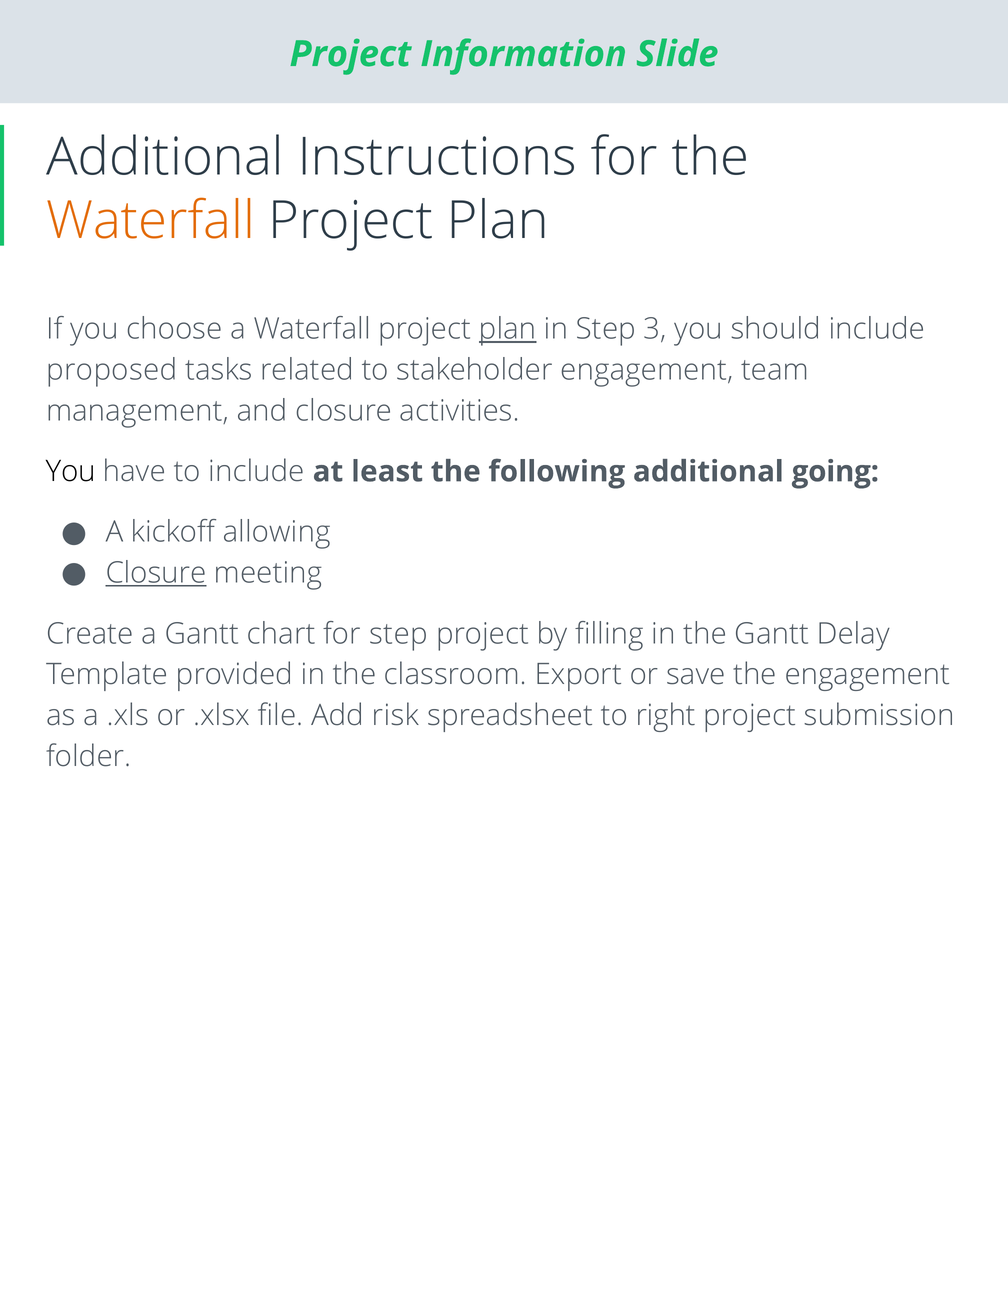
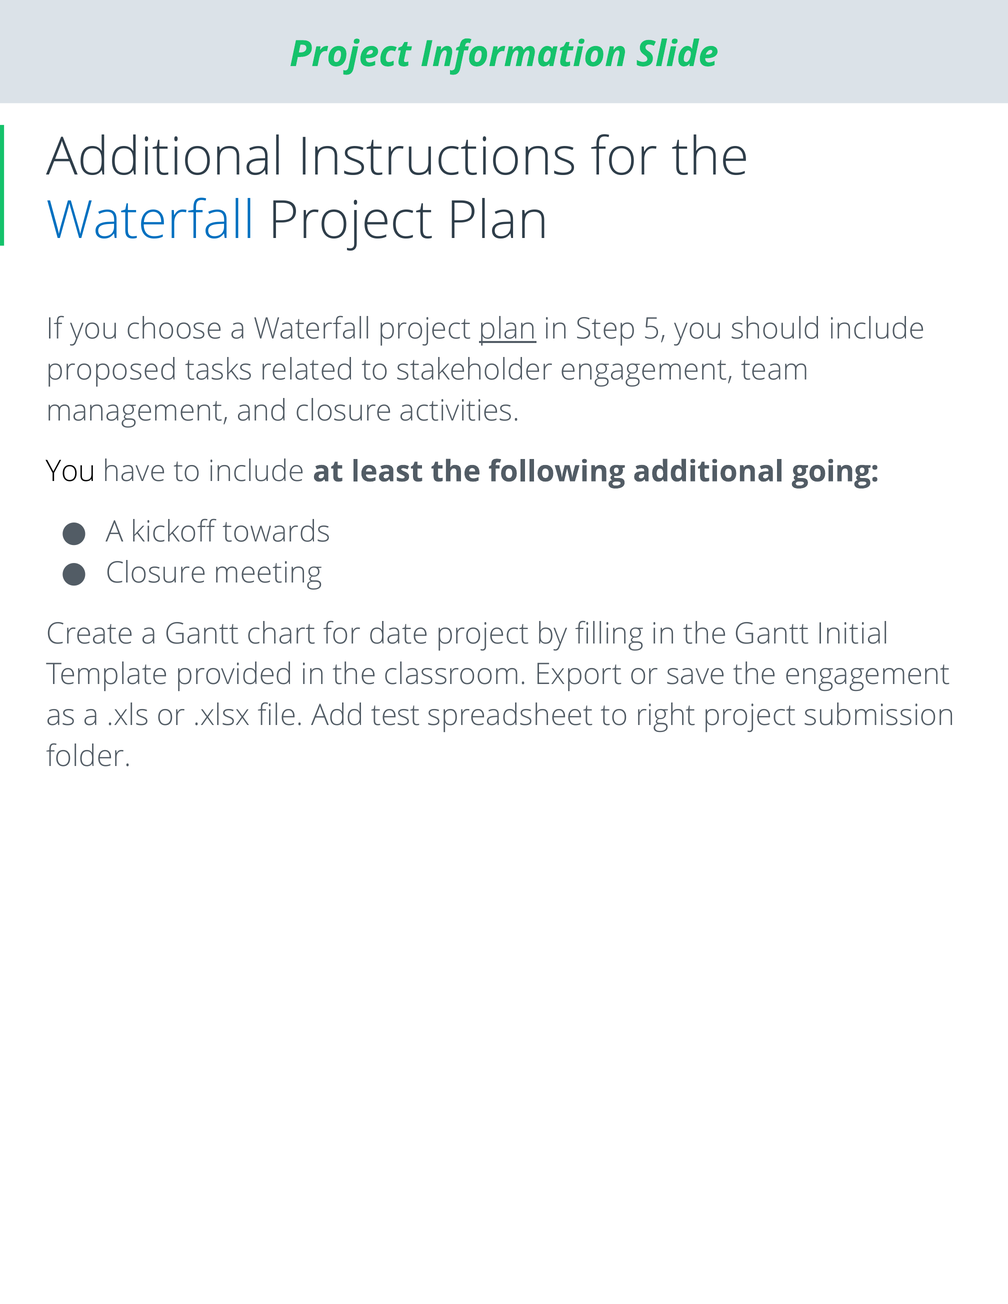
Waterfall colour: orange -> blue (151, 221)
3: 3 -> 5 (655, 329)
allowing: allowing -> towards (277, 532)
Closure underline: present -> none (156, 573)
for step: step -> date (399, 634)
Delay: Delay -> Initial (853, 634)
risk: risk -> test (396, 716)
